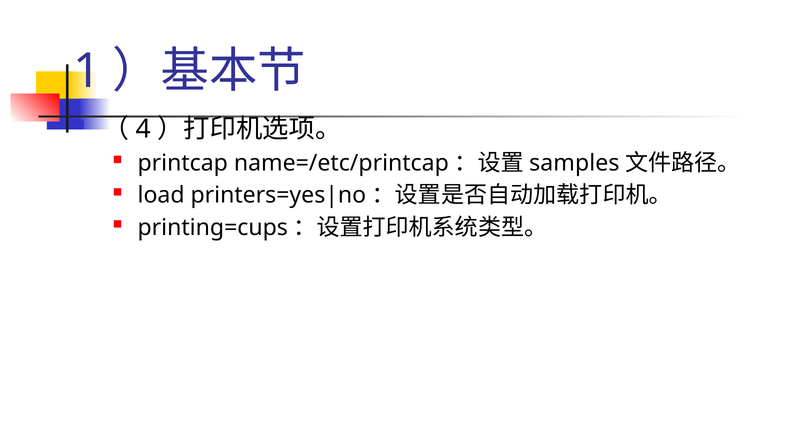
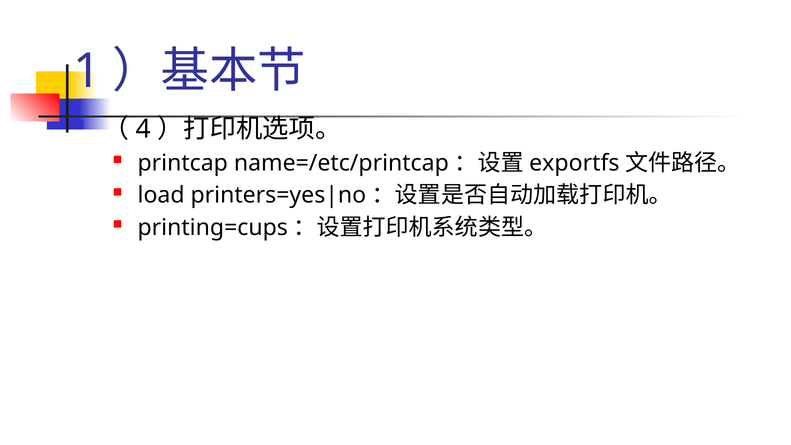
samples: samples -> exportfs (574, 163)
